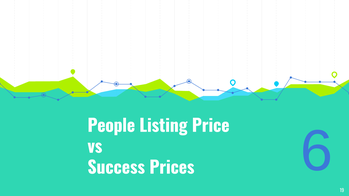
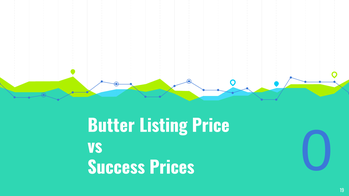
People: People -> Butter (111, 126)
6: 6 -> 0 (317, 151)
